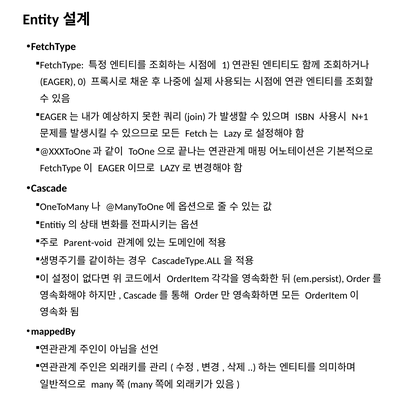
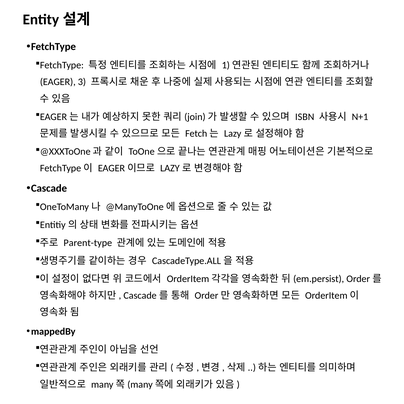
0: 0 -> 3 (82, 82)
Parent-void: Parent-void -> Parent-type (88, 243)
